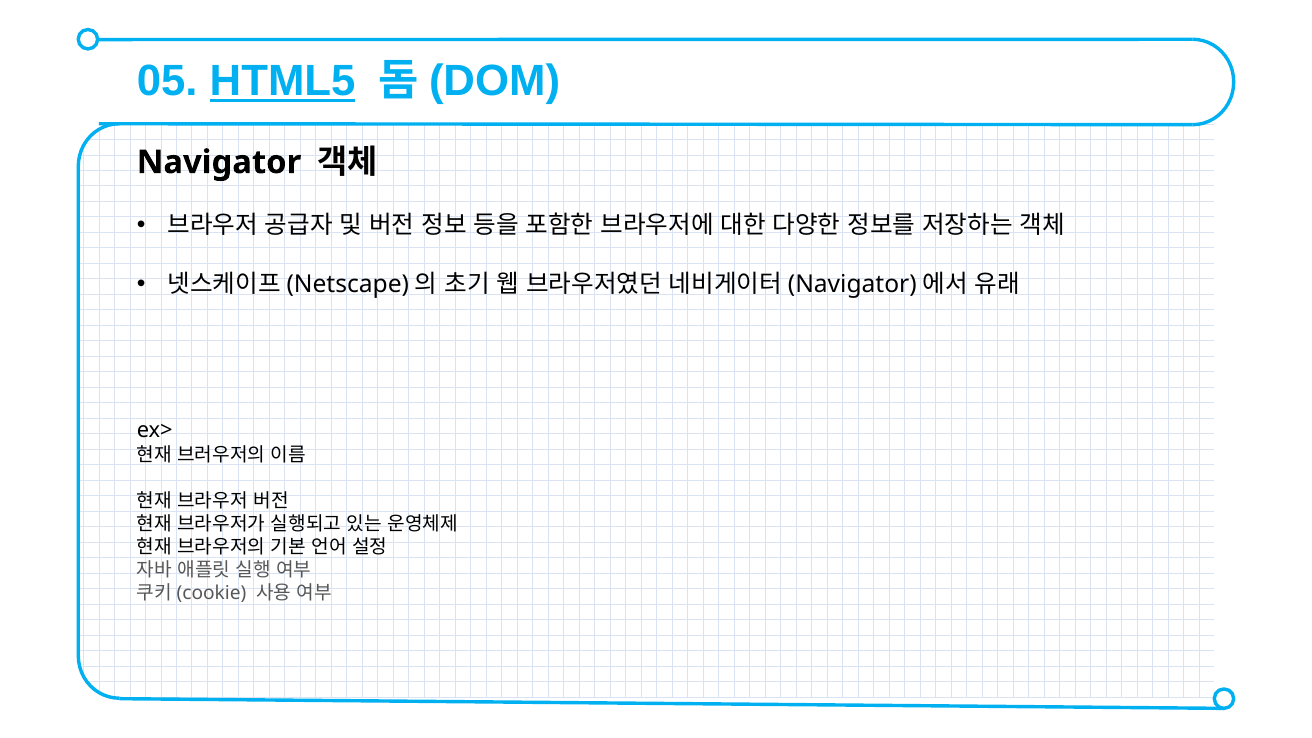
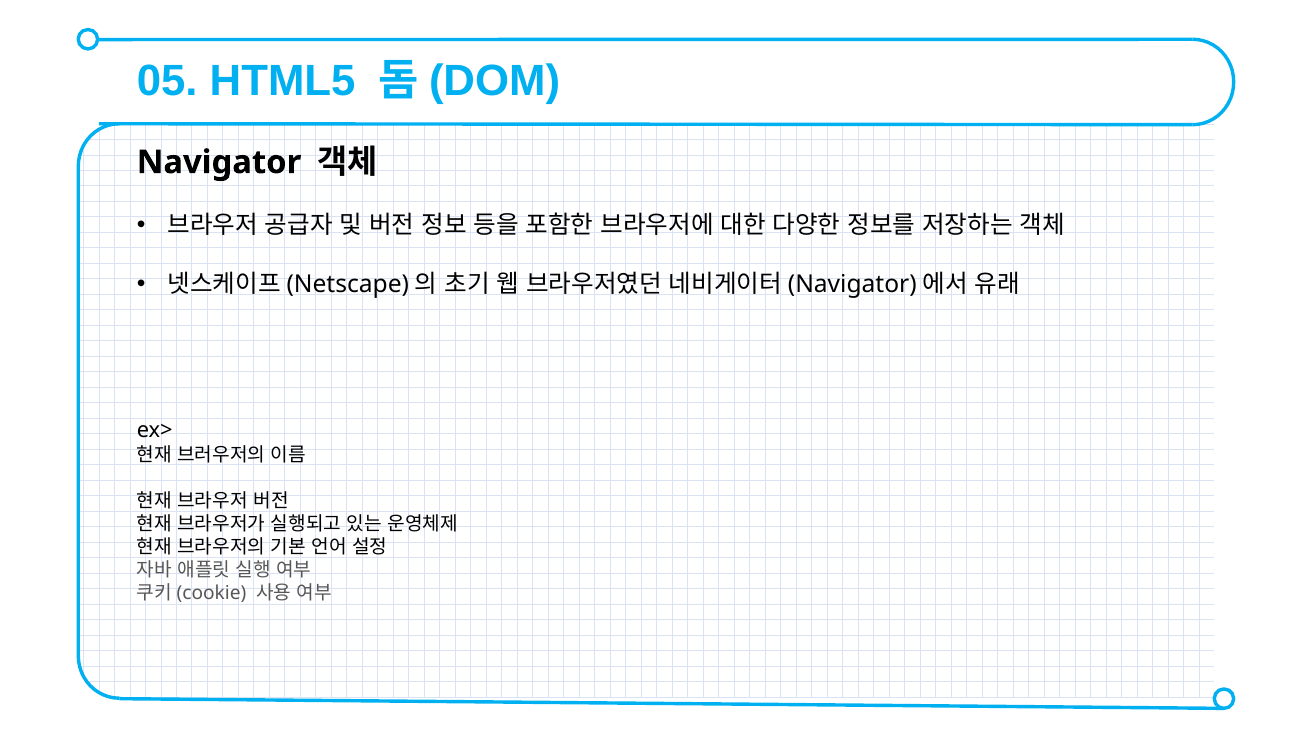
HTML5 underline: present -> none (283, 81)
